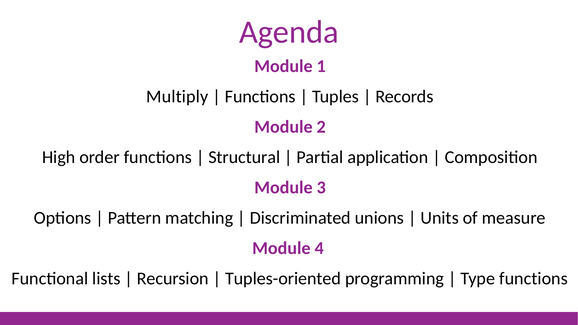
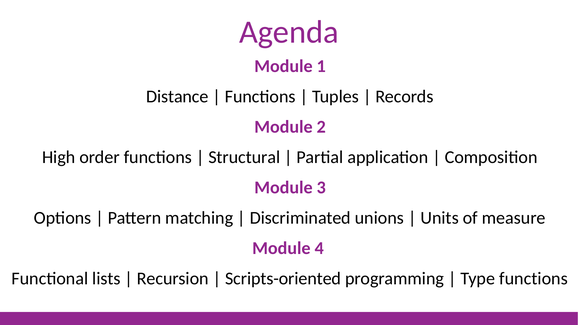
Multiply: Multiply -> Distance (177, 97)
Tuples-oriented: Tuples-oriented -> Scripts-oriented (283, 279)
